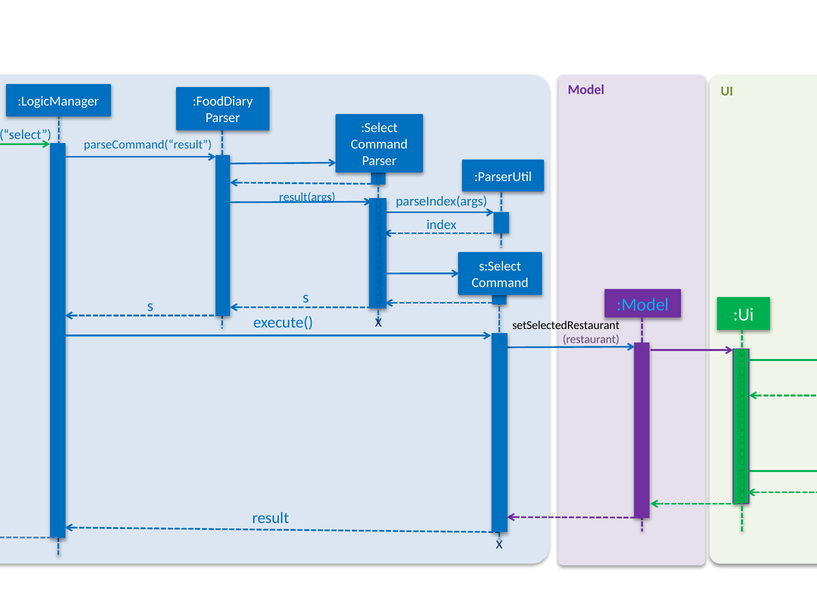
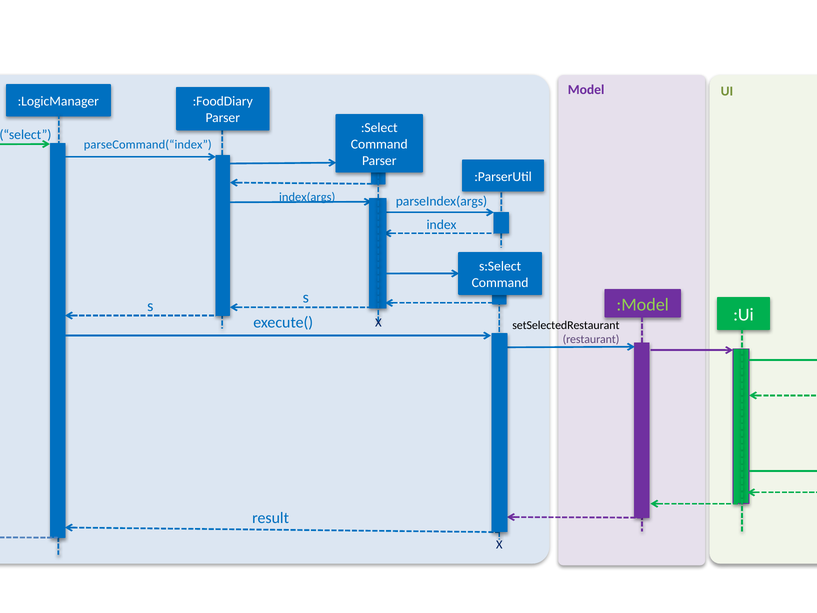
parseCommand(“result: parseCommand(“result -> parseCommand(“index (148, 145)
result(args: result(args -> index(args (307, 197)
:Model colour: light blue -> light green (643, 305)
